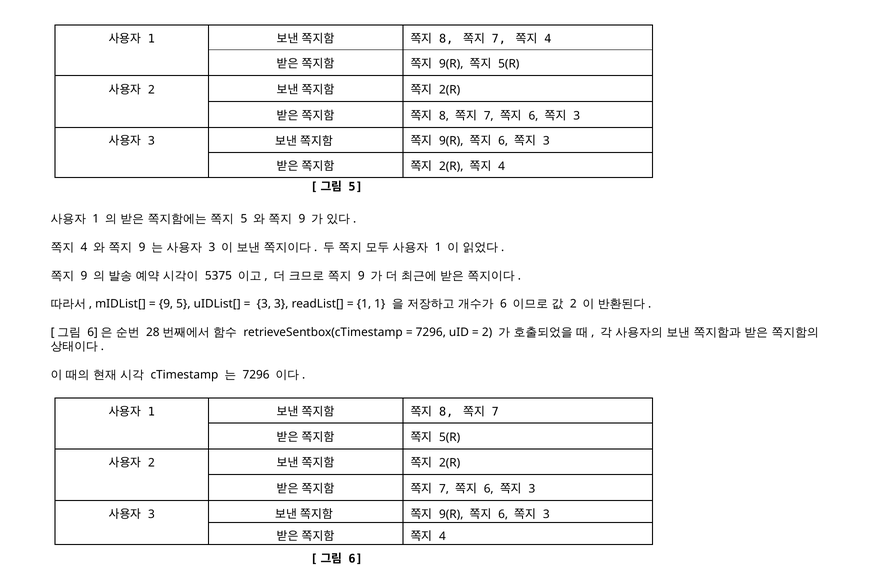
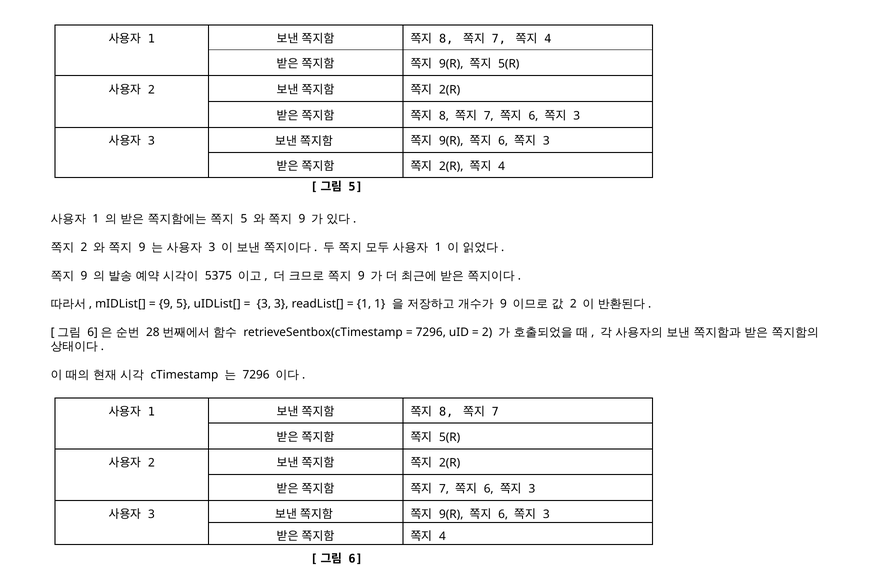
4: 4 -> 2 (84, 247)
6: 6 -> 9 (503, 304)
